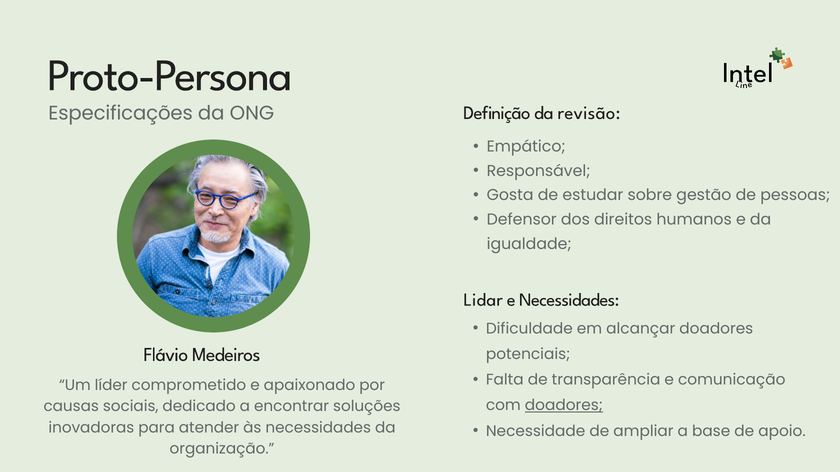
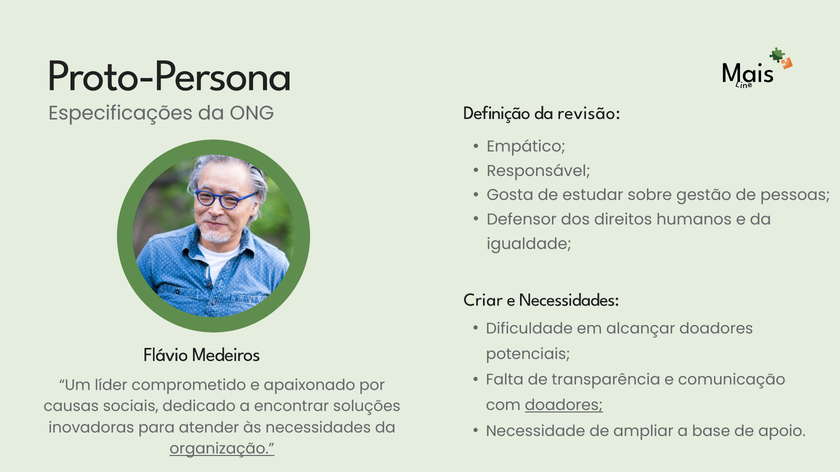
Intel: Intel -> Mais (748, 73)
Lidar: Lidar -> Criar (483, 300)
organização underline: none -> present (222, 449)
